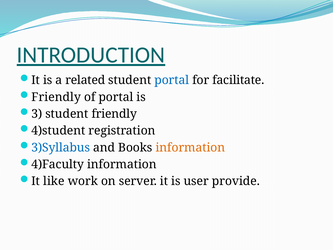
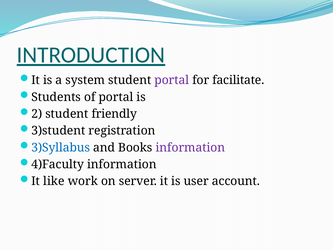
related: related -> system (85, 80)
portal colour: blue -> purple (172, 80)
Friendly: Friendly -> Students (56, 97)
3: 3 -> 2 (37, 114)
4)student: 4)student -> 3)student (58, 131)
information colour: orange -> purple (190, 147)
provide: provide -> account (236, 181)
